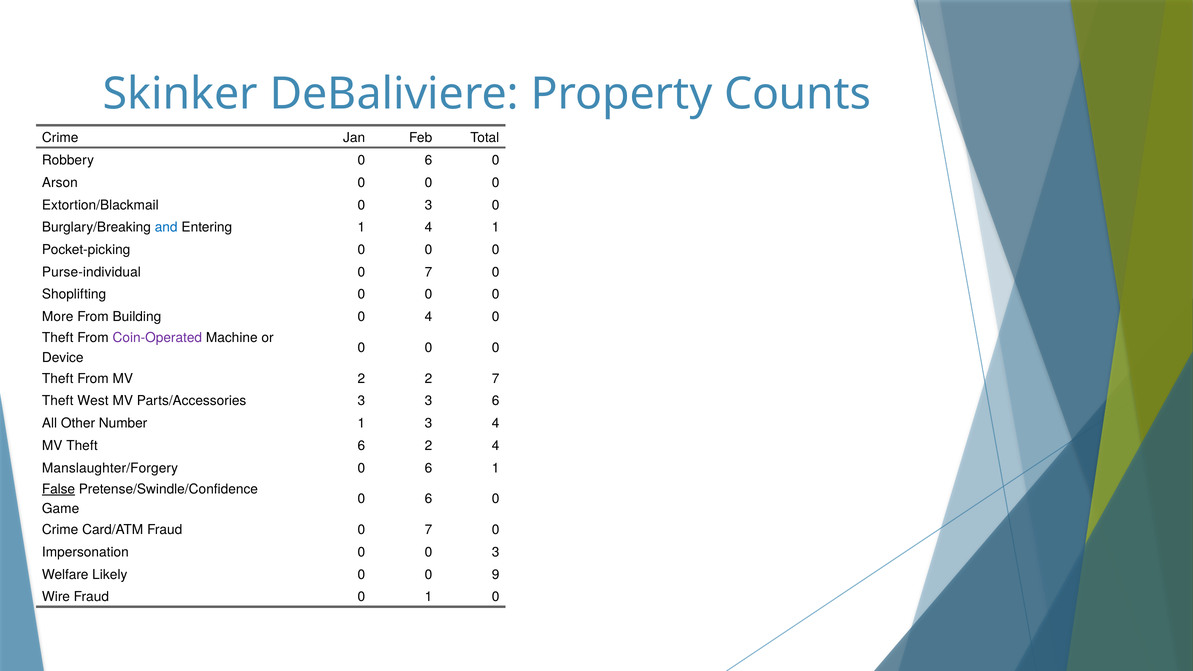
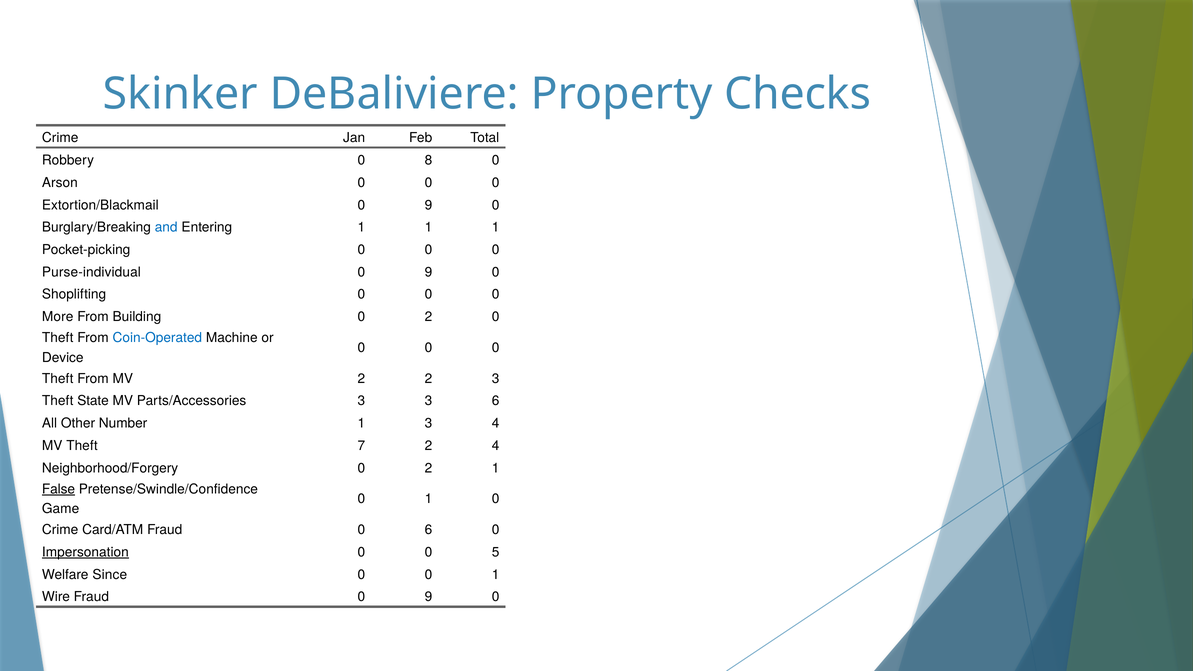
Counts: Counts -> Checks (797, 94)
Robbery 0 6: 6 -> 8 (428, 160)
Extortion/Blackmail 0 3: 3 -> 9 (428, 205)
Entering 1 4: 4 -> 1 (428, 227)
7: 7 -> 9 (428, 272)
Building 0 4: 4 -> 2 (428, 317)
Coin-Operated colour: purple -> blue (157, 338)
2 7: 7 -> 3 (496, 379)
West: West -> State (93, 401)
Theft 6: 6 -> 7 (361, 446)
Manslaughter/Forgery: Manslaughter/Forgery -> Neighborhood/Forgery (110, 468)
6: 6 -> 2 (428, 468)
6: 6 -> 1 (428, 499)
Fraud 0 7: 7 -> 6 (428, 530)
Impersonation underline: none -> present (85, 552)
0 0 3: 3 -> 5 (496, 552)
Likely: Likely -> Since (110, 575)
0 0 9: 9 -> 1 (496, 575)
Fraud 0 1: 1 -> 9 (428, 597)
